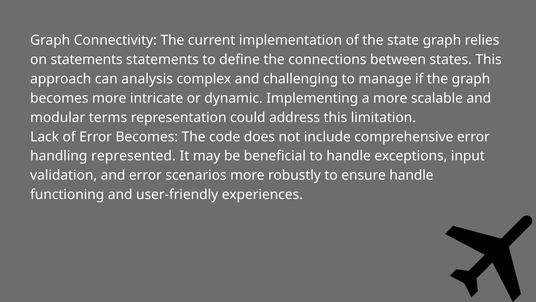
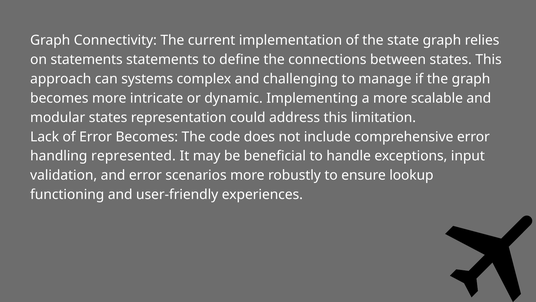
analysis: analysis -> systems (147, 79)
modular terms: terms -> states (108, 117)
ensure handle: handle -> lookup (411, 175)
